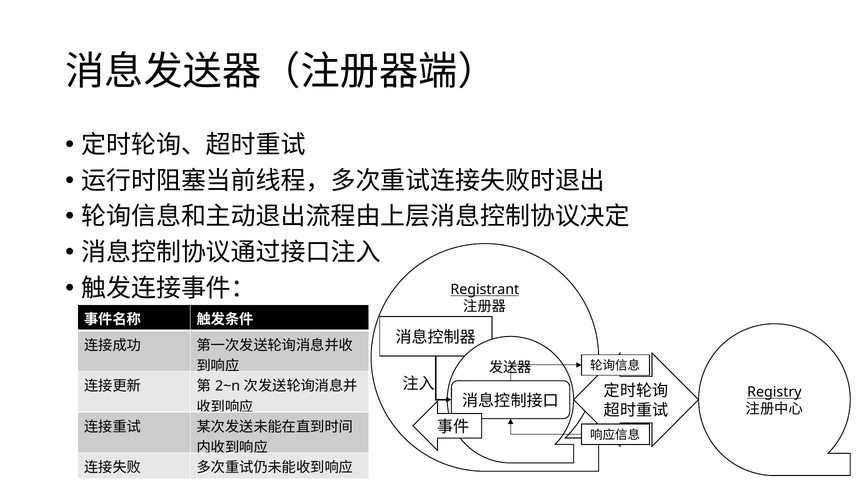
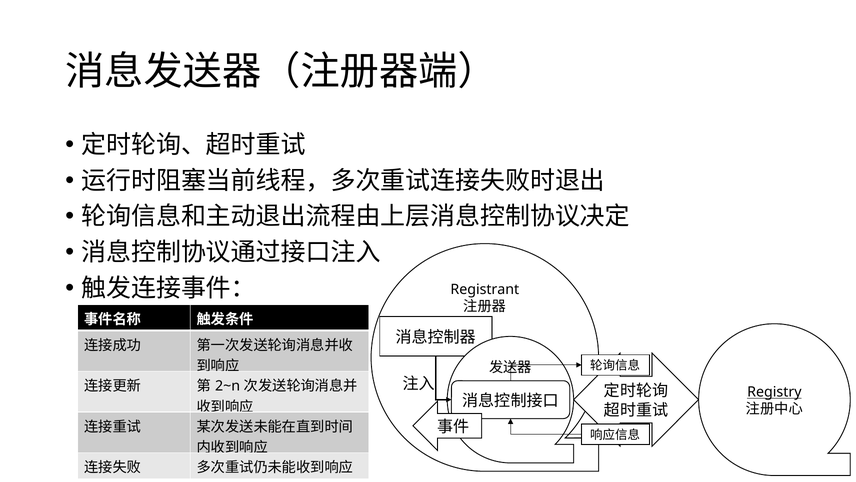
Registrant underline: present -> none (485, 289)
